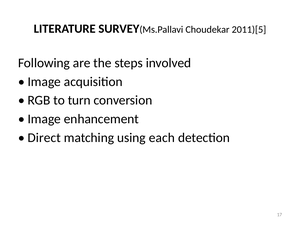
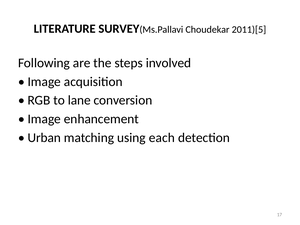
turn: turn -> lane (79, 100)
Direct: Direct -> Urban (44, 138)
